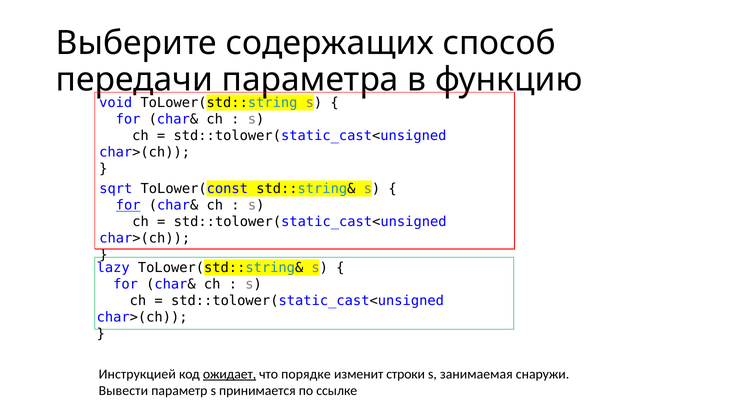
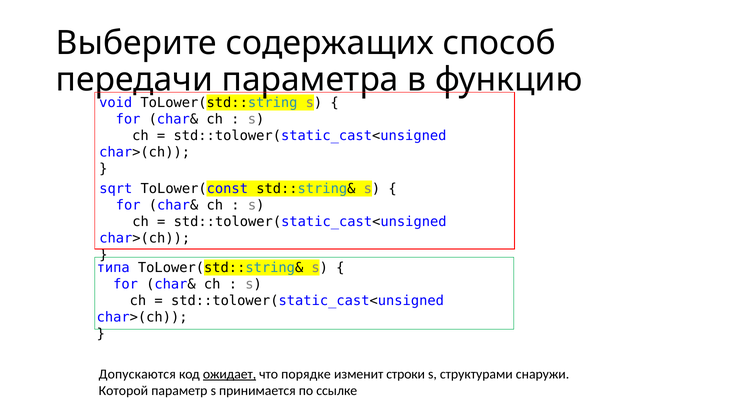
for underline: present -> none (128, 205)
lazy: lazy -> типа (113, 268)
Инструкцией: Инструкцией -> Допускаются (137, 374)
занимаемая: занимаемая -> структурами (476, 374)
Вывести: Вывести -> Которой (123, 391)
